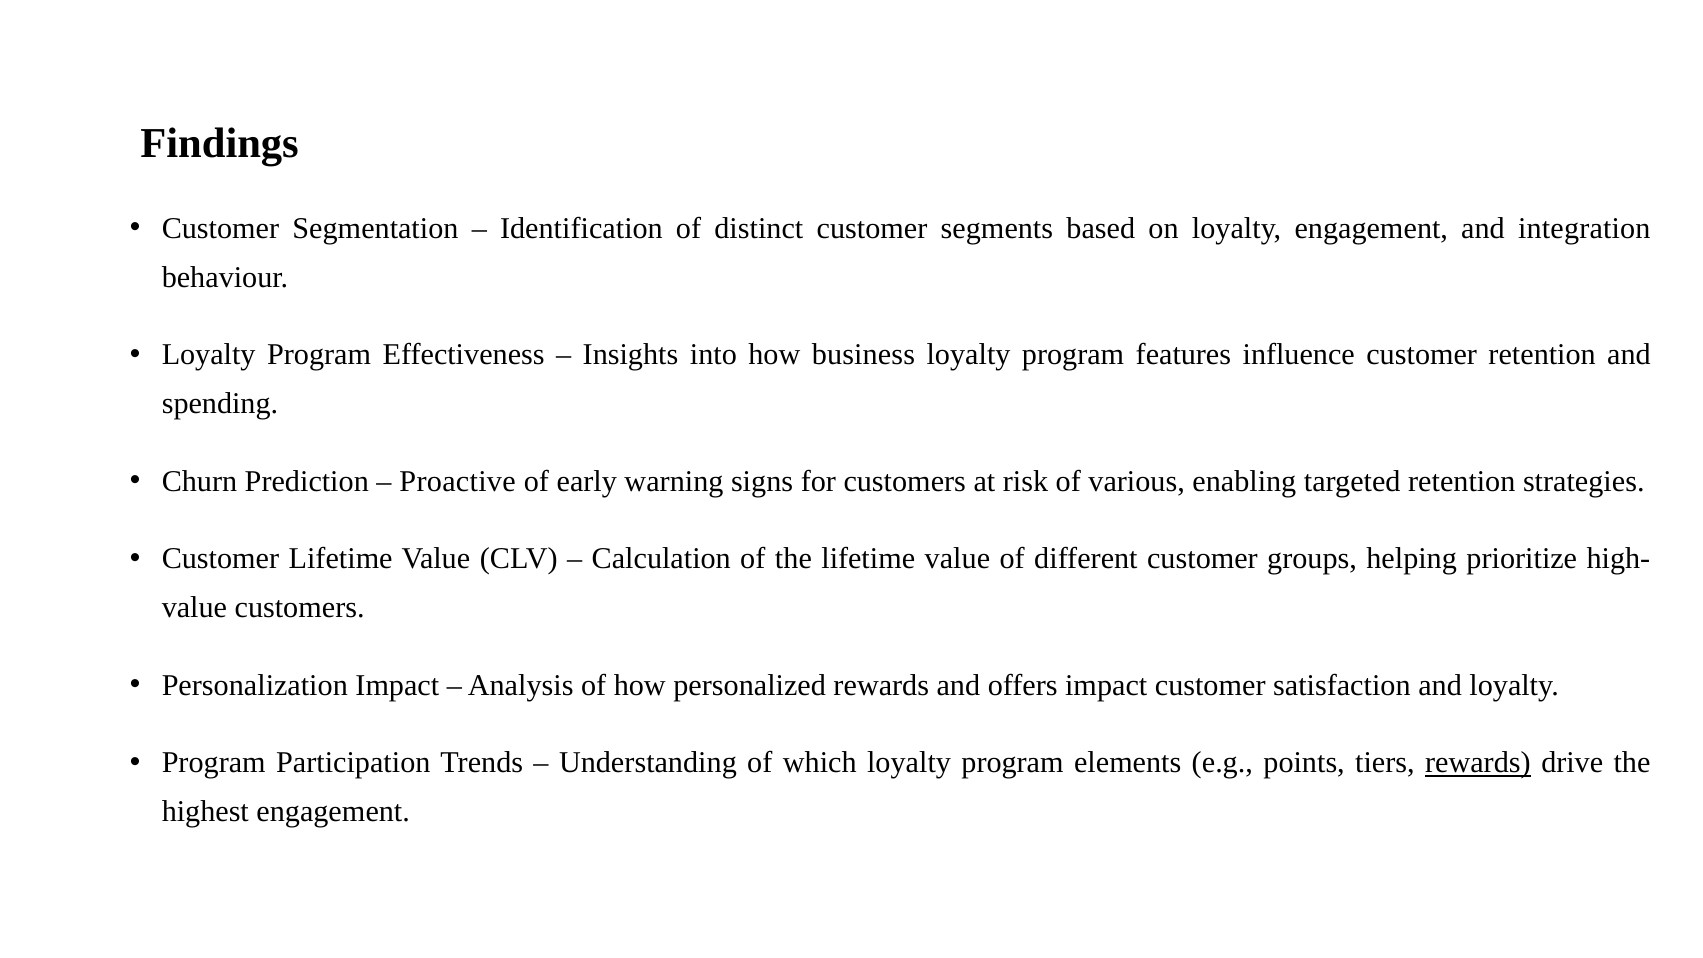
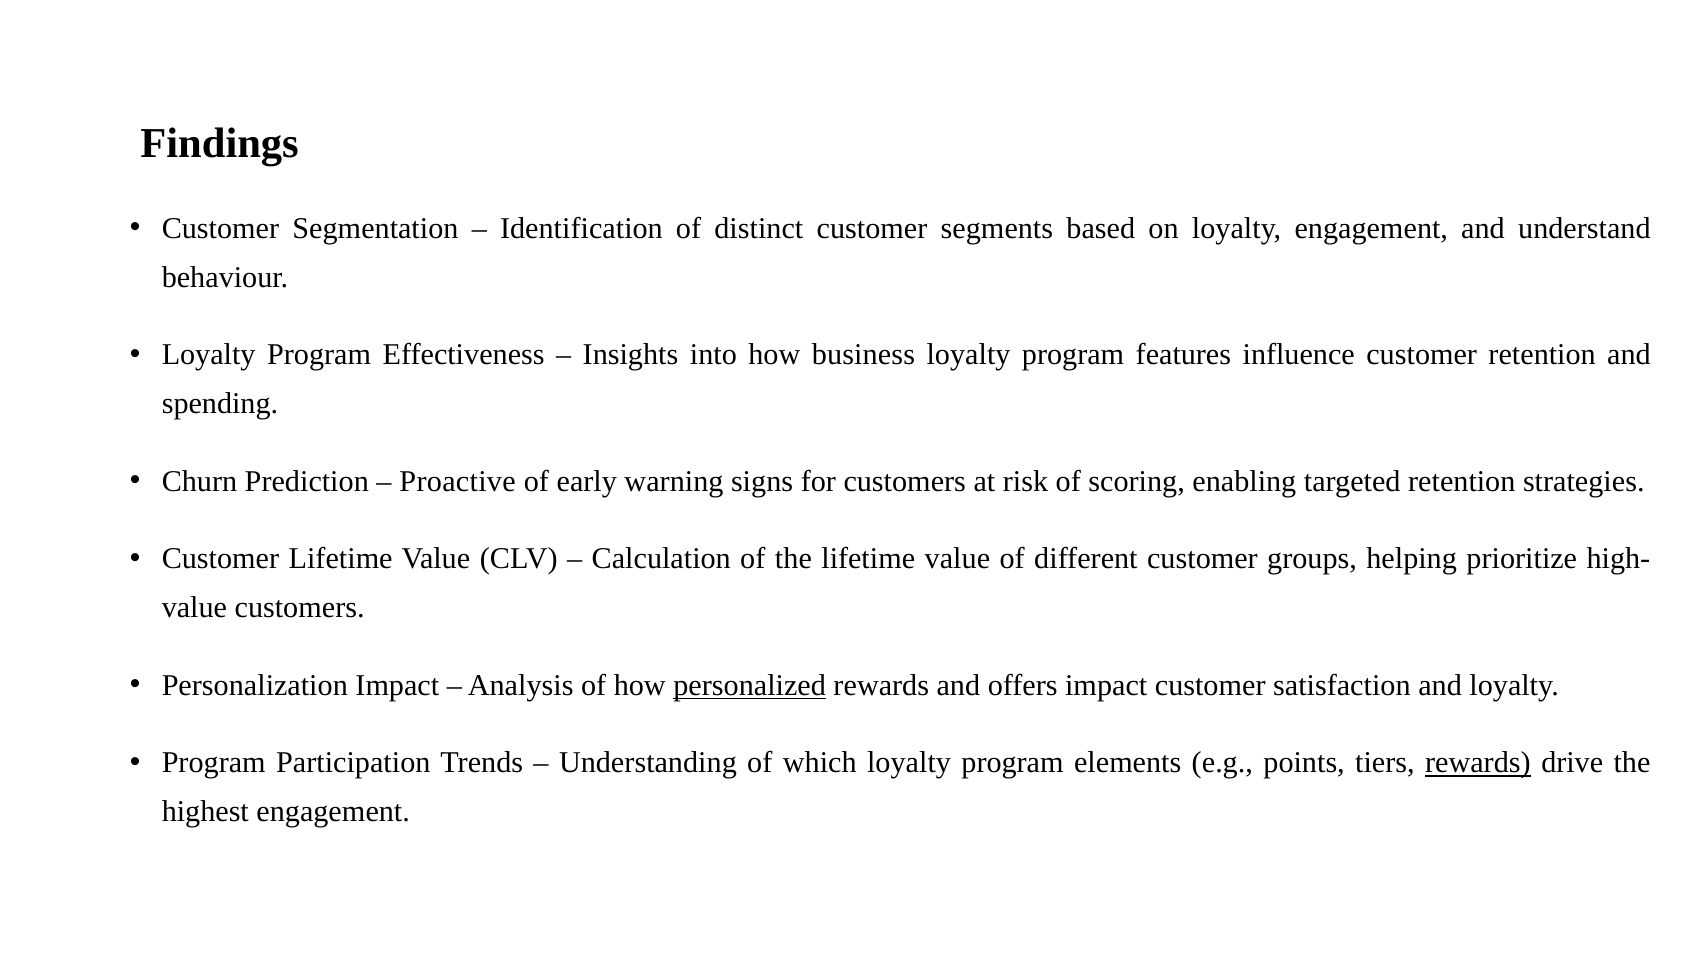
integration: integration -> understand (1584, 229)
various: various -> scoring (1137, 481)
personalized underline: none -> present (750, 685)
